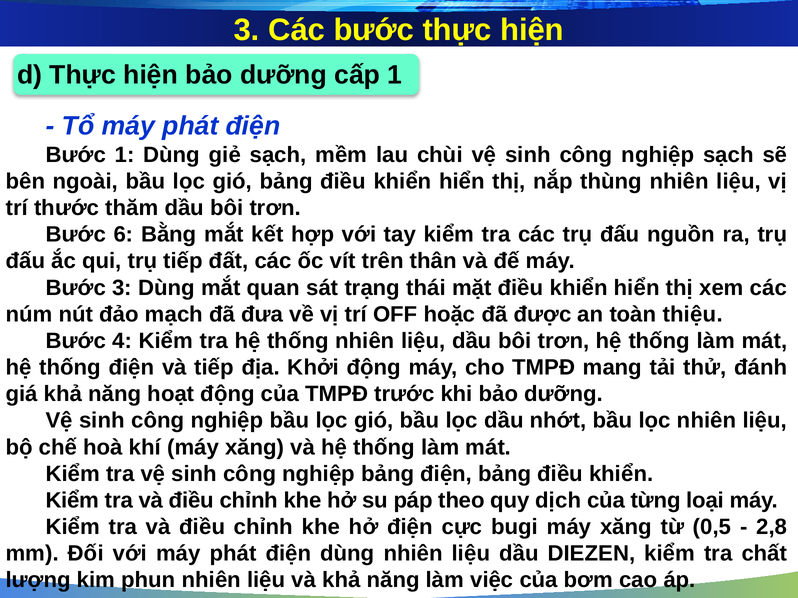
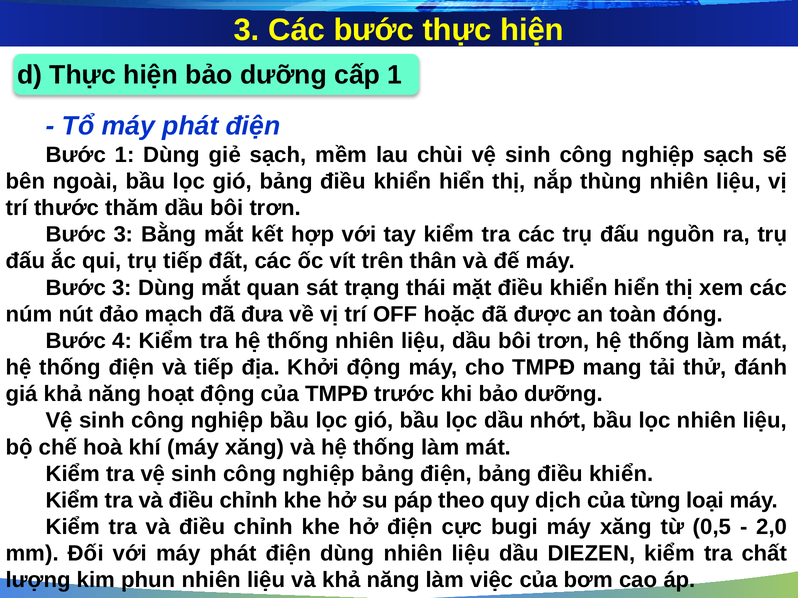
6: 6 -> 3 (123, 235)
thiệu: thiệu -> đóng (693, 315)
2,8: 2,8 -> 2,0 (772, 527)
